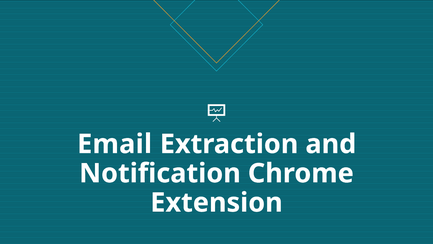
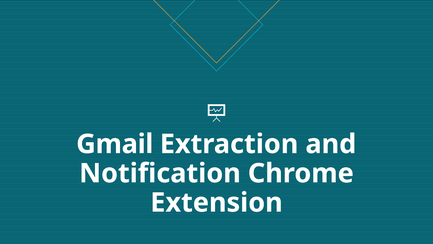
Email: Email -> Gmail (115, 144)
